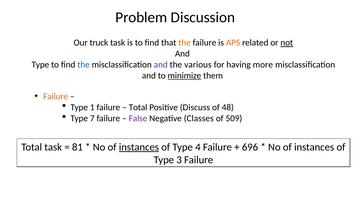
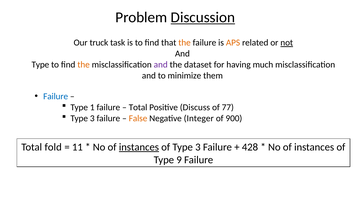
Discussion underline: none -> present (203, 17)
the colour: blue -> orange (84, 64)
various: various -> dataset (198, 64)
more: more -> much (263, 64)
minimize underline: present -> none (184, 75)
Failure colour: orange -> blue (56, 96)
48: 48 -> 77 (228, 107)
7: 7 -> 3 (92, 118)
False colour: purple -> orange (138, 118)
Classes: Classes -> Integer (199, 118)
509: 509 -> 900 (234, 118)
Total task: task -> fold (53, 147)
81: 81 -> 11 (77, 147)
of Type 4: 4 -> 3 (198, 147)
696: 696 -> 428 (250, 147)
3: 3 -> 9 (179, 160)
